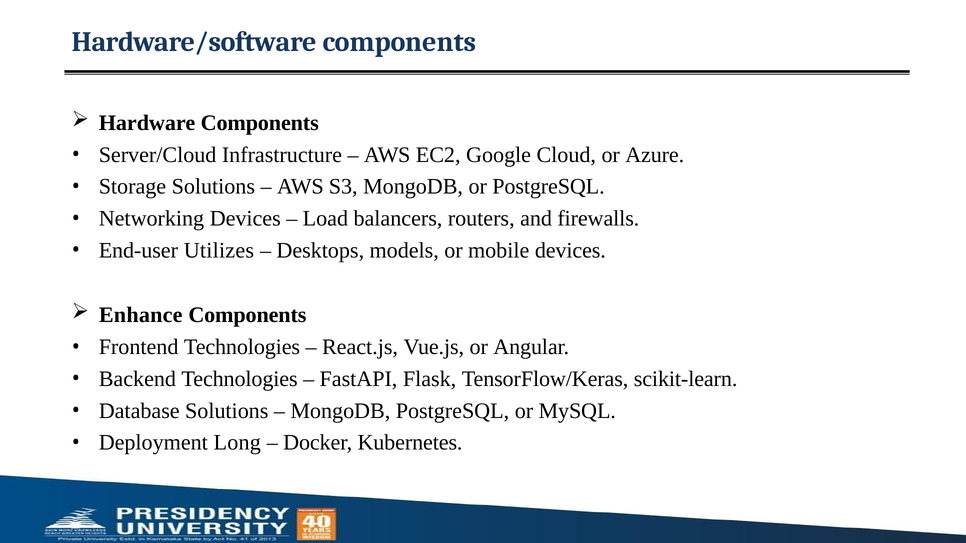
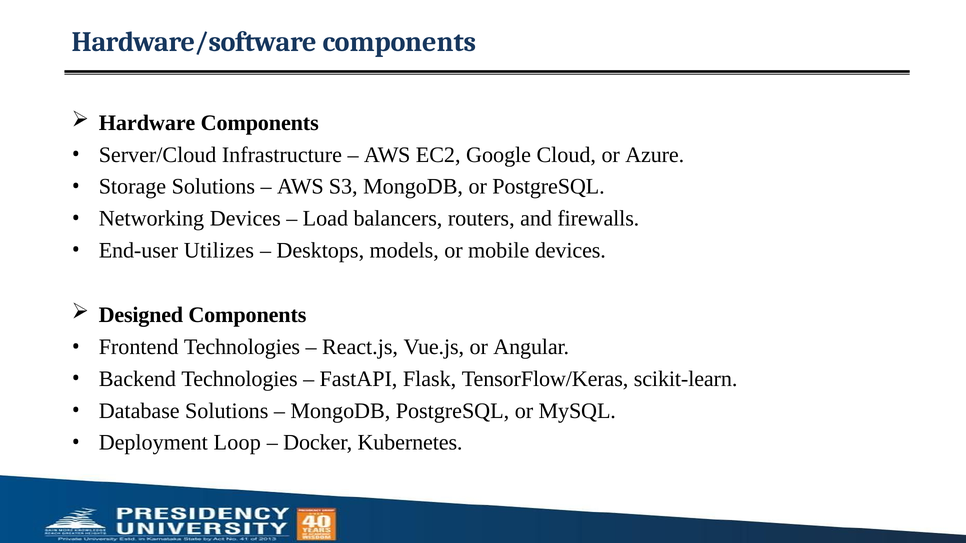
Enhance: Enhance -> Designed (141, 315)
Long: Long -> Loop (237, 443)
